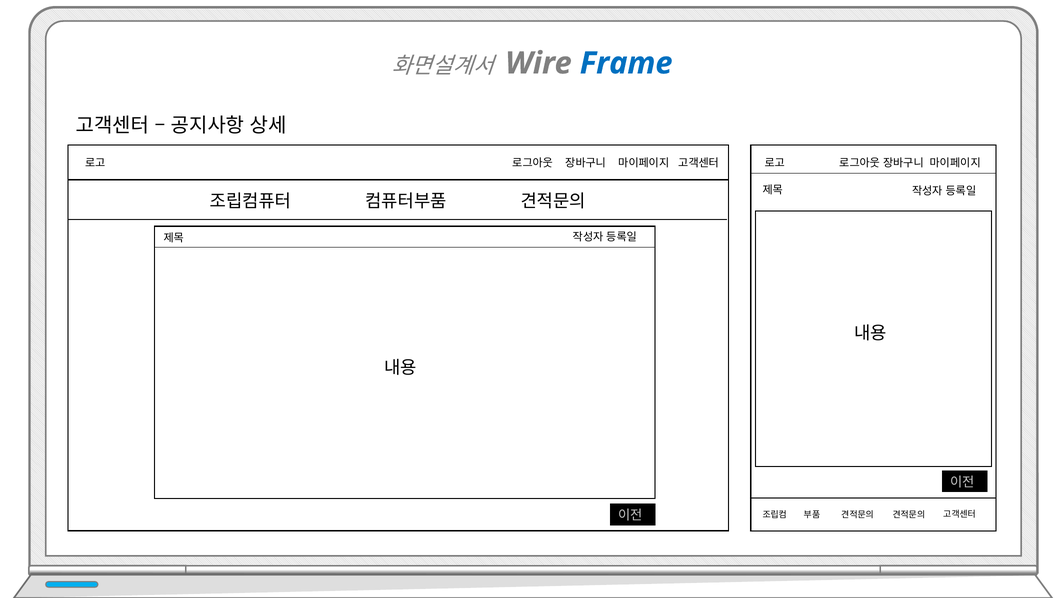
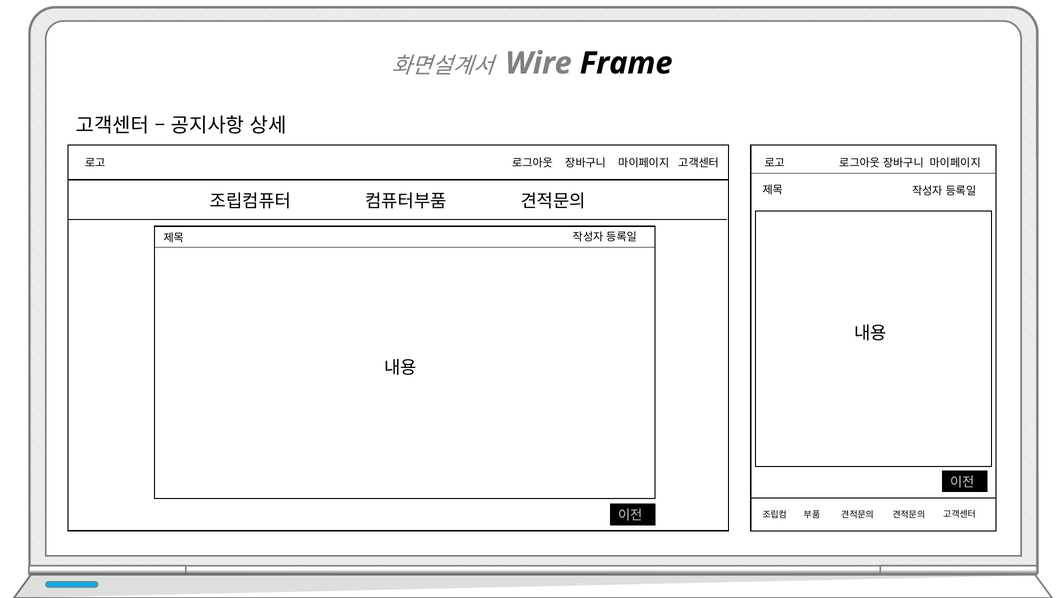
Frame colour: blue -> black (626, 63)
